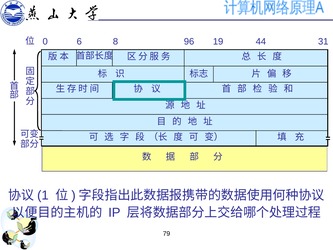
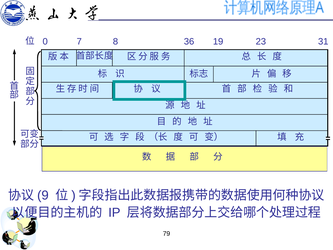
6: 6 -> 7 (79, 41)
96: 96 -> 36 (189, 41)
44: 44 -> 23 (261, 41)
1: 1 -> 9 (43, 195)
